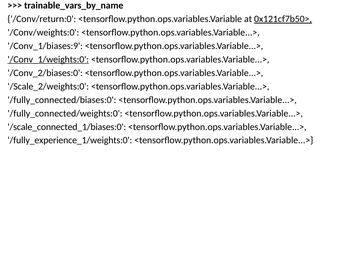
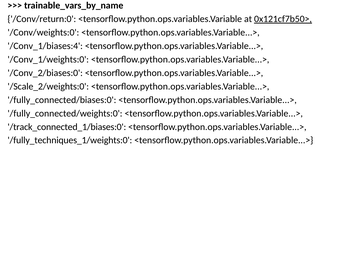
/Conv_1/biases:9: /Conv_1/biases:9 -> /Conv_1/biases:4 (45, 46)
/Conv_1/weights:0 underline: present -> none (48, 59)
/scale_connected_1/biases:0: /scale_connected_1/biases:0 -> /track_connected_1/biases:0 (67, 127)
/fully_experience_1/weights:0: /fully_experience_1/weights:0 -> /fully_techniques_1/weights:0 (70, 140)
